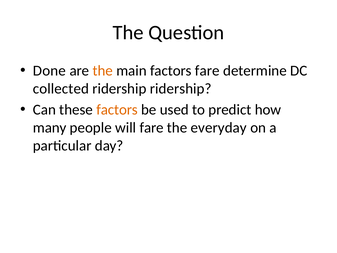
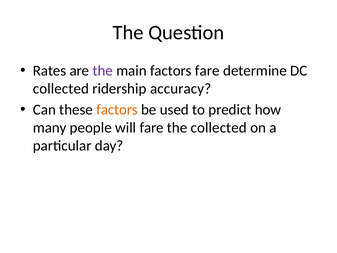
Done: Done -> Rates (50, 71)
the colour: orange -> purple (103, 71)
ridership ridership: ridership -> accuracy (181, 89)
the everyday: everyday -> collected (219, 128)
